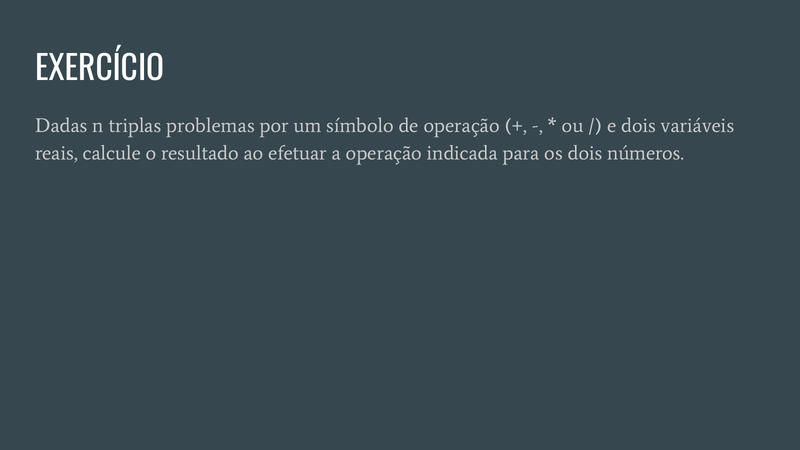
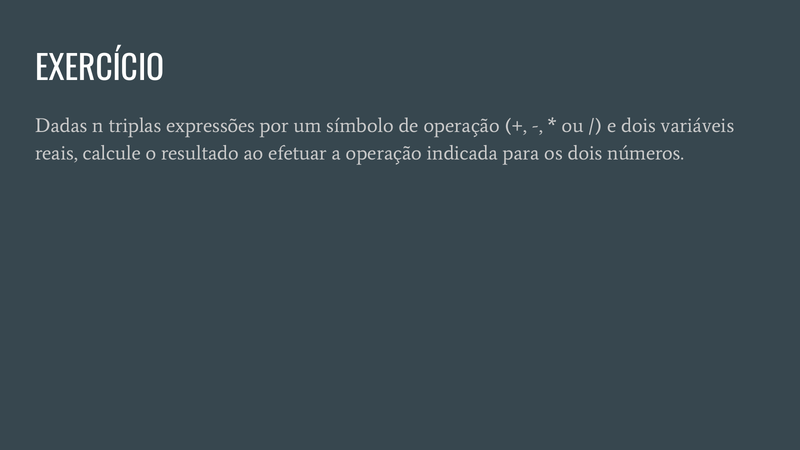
problemas: problemas -> expressões (211, 126)
